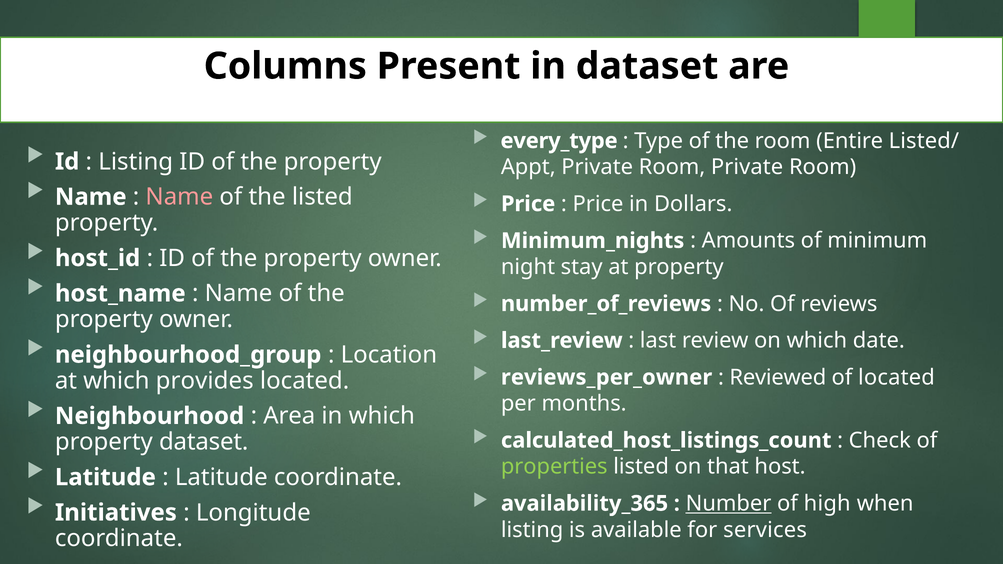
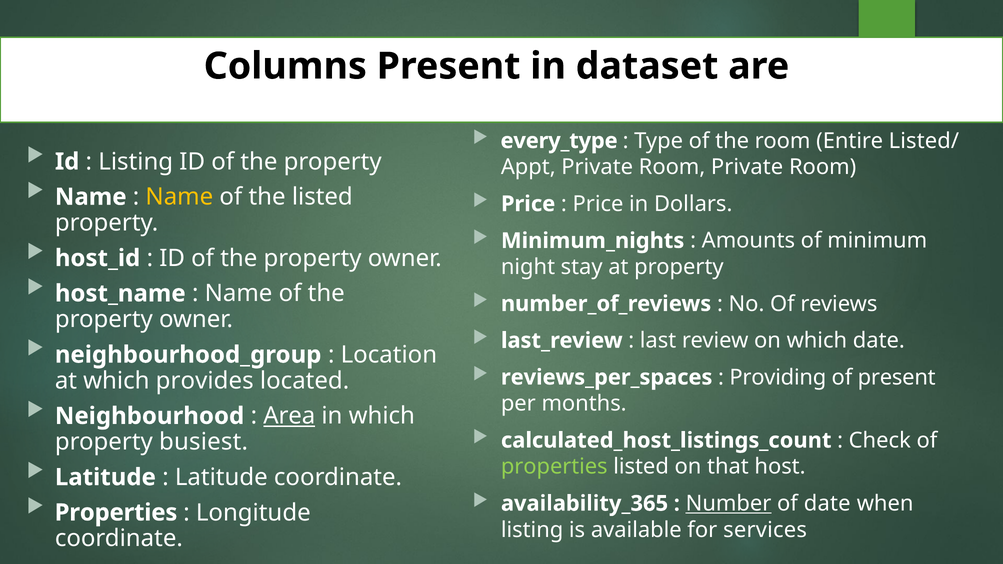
Name colour: pink -> yellow (179, 197)
reviews_per_owner: reviews_per_owner -> reviews_per_spaces (607, 377)
Reviewed: Reviewed -> Providing (778, 377)
of located: located -> present (897, 377)
Area underline: none -> present (289, 416)
property dataset: dataset -> busiest (204, 442)
of high: high -> date (827, 504)
Initiatives: Initiatives -> Properties (116, 513)
